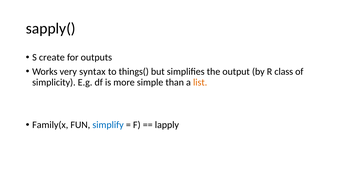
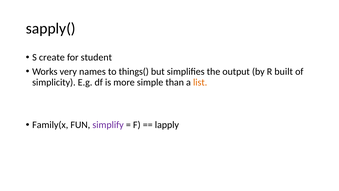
outputs: outputs -> student (96, 57)
syntax: syntax -> names (92, 71)
class: class -> built (284, 71)
simplify colour: blue -> purple (108, 125)
